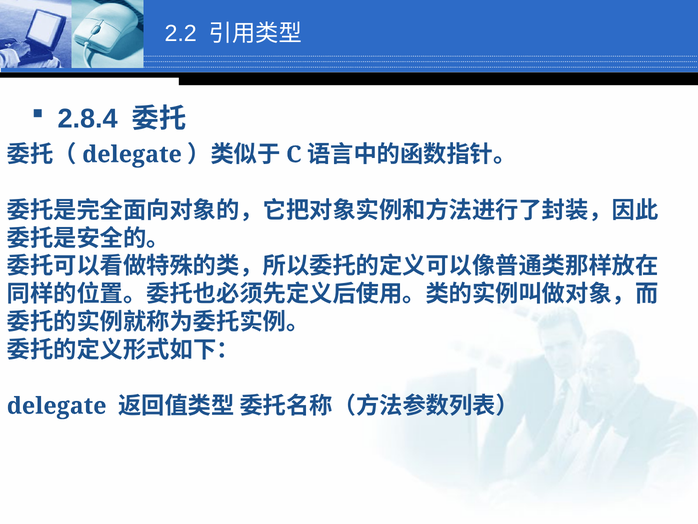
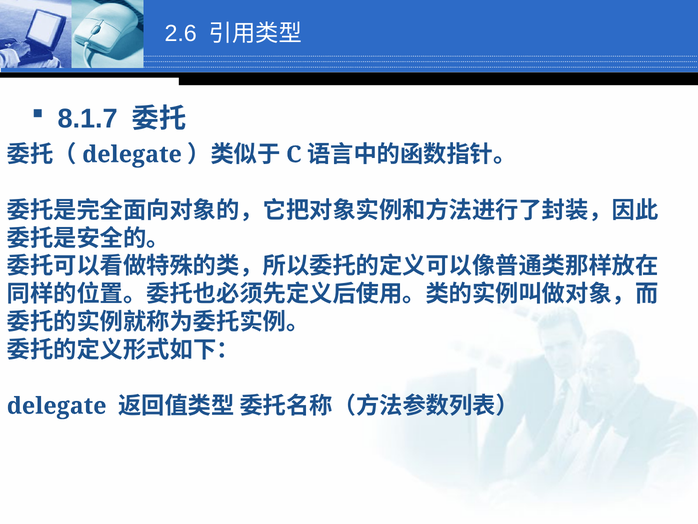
2.2: 2.2 -> 2.6 (181, 33)
2.8.4: 2.8.4 -> 8.1.7 (88, 118)
